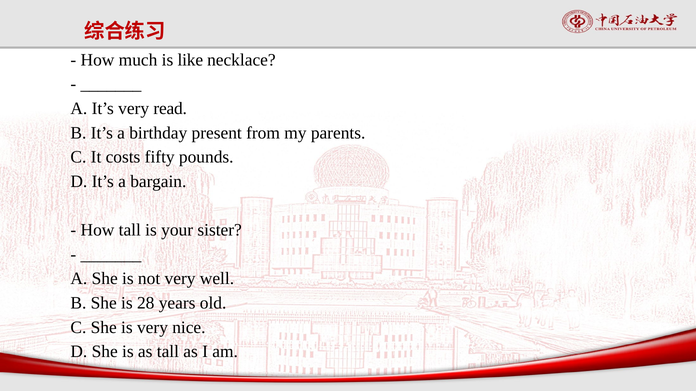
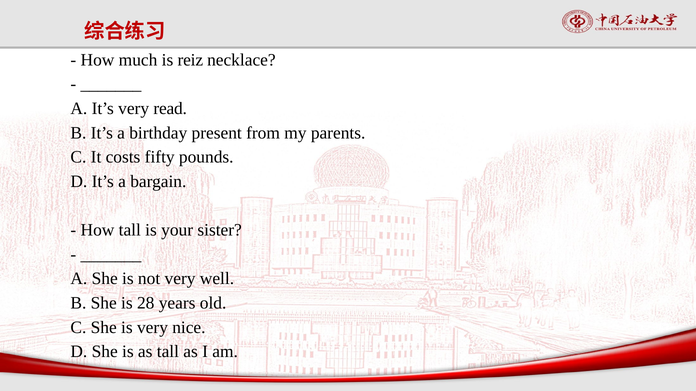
like: like -> reiz (190, 60)
